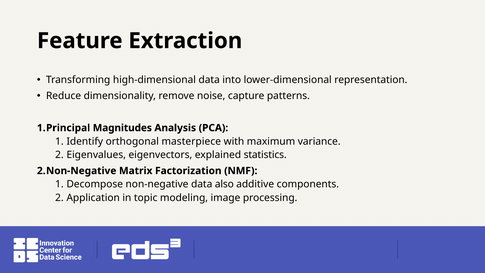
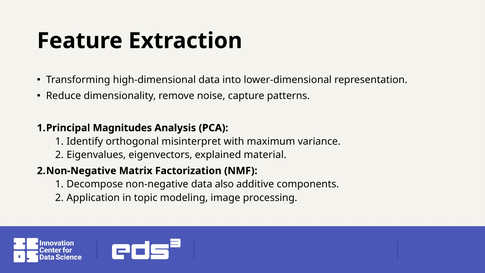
masterpiece: masterpiece -> misinterpret (191, 141)
statistics: statistics -> material (265, 155)
